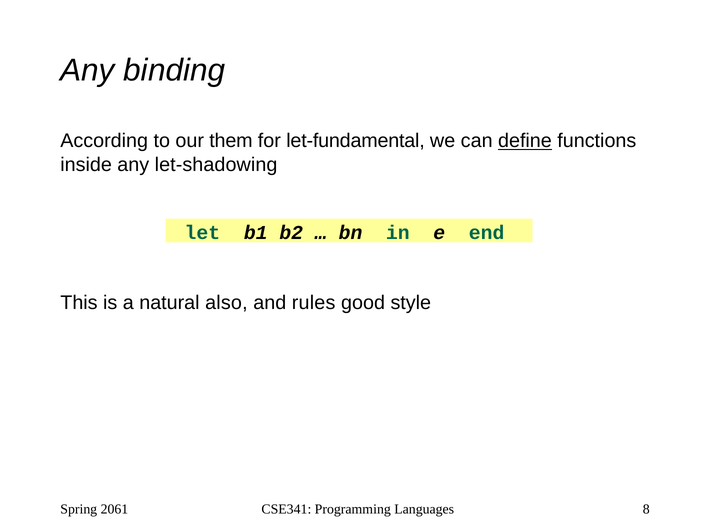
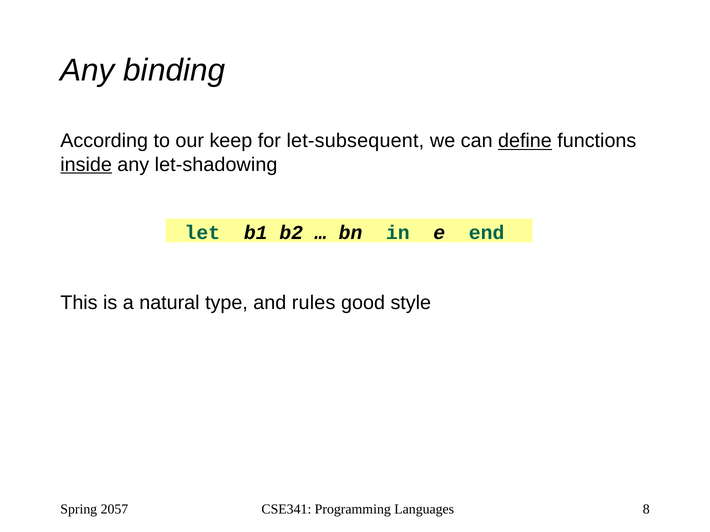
them: them -> keep (231, 141)
let-fundamental: let-fundamental -> let-subsequent (355, 141)
inside underline: none -> present (86, 165)
also: also -> type (226, 303)
2061: 2061 -> 2057 (114, 510)
